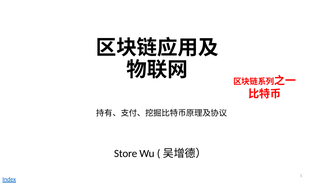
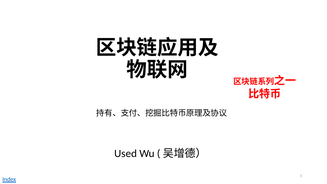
Store: Store -> Used (126, 153)
